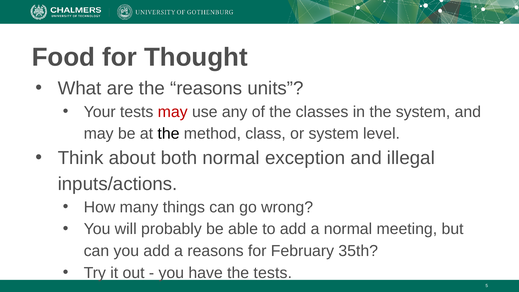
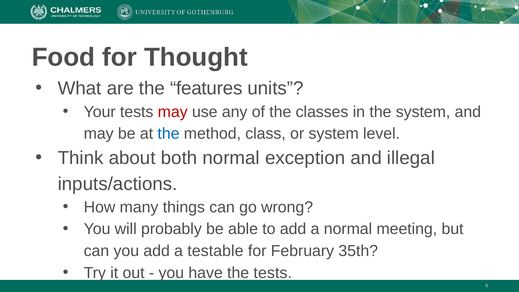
the reasons: reasons -> features (206, 88)
the colour: black -> blue (168, 134)
a reasons: reasons -> testable (215, 251)
